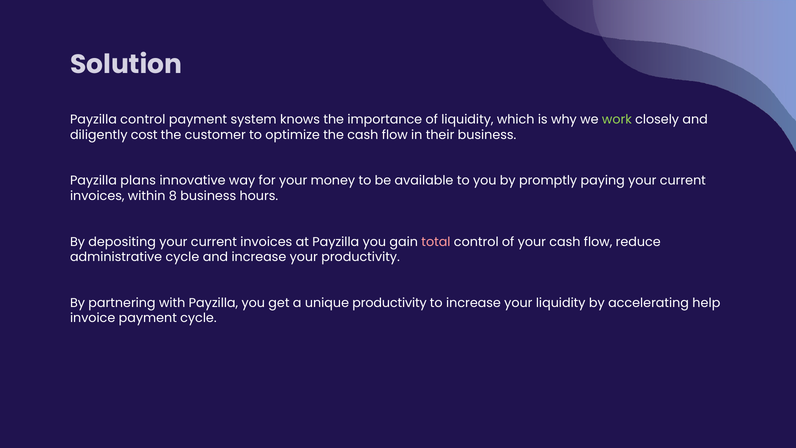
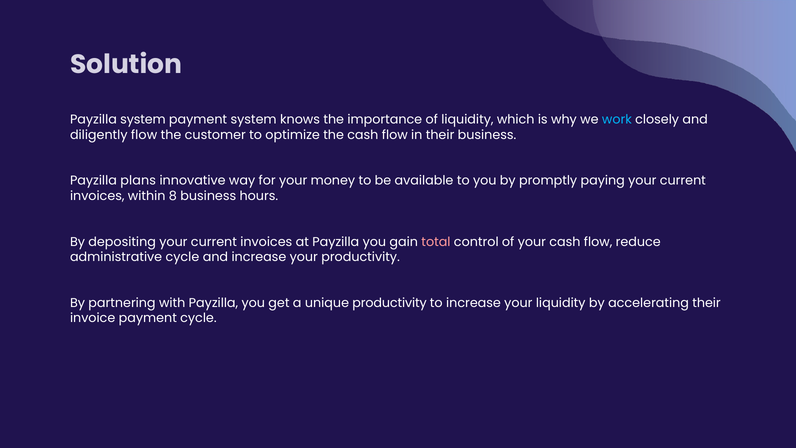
Payzilla control: control -> system (143, 120)
work colour: light green -> light blue (617, 120)
diligently cost: cost -> flow (144, 135)
accelerating help: help -> their (706, 303)
